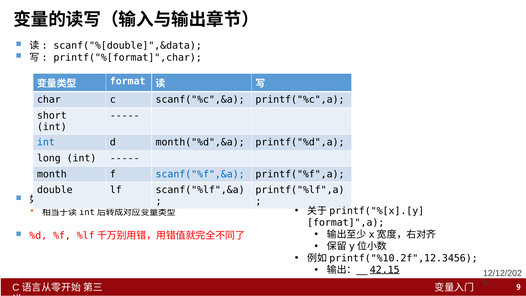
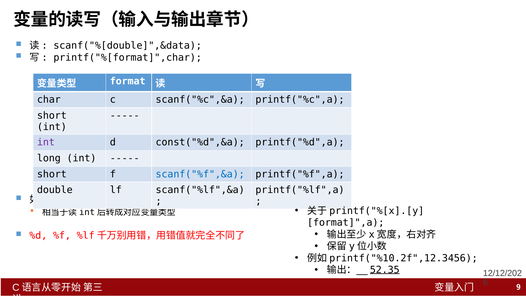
int colour: blue -> purple (46, 142)
month("%d",&a: month("%d",&a -> const("%d",&a (200, 142)
month: month -> short (52, 174)
42.15: 42.15 -> 52.35 (385, 270)
